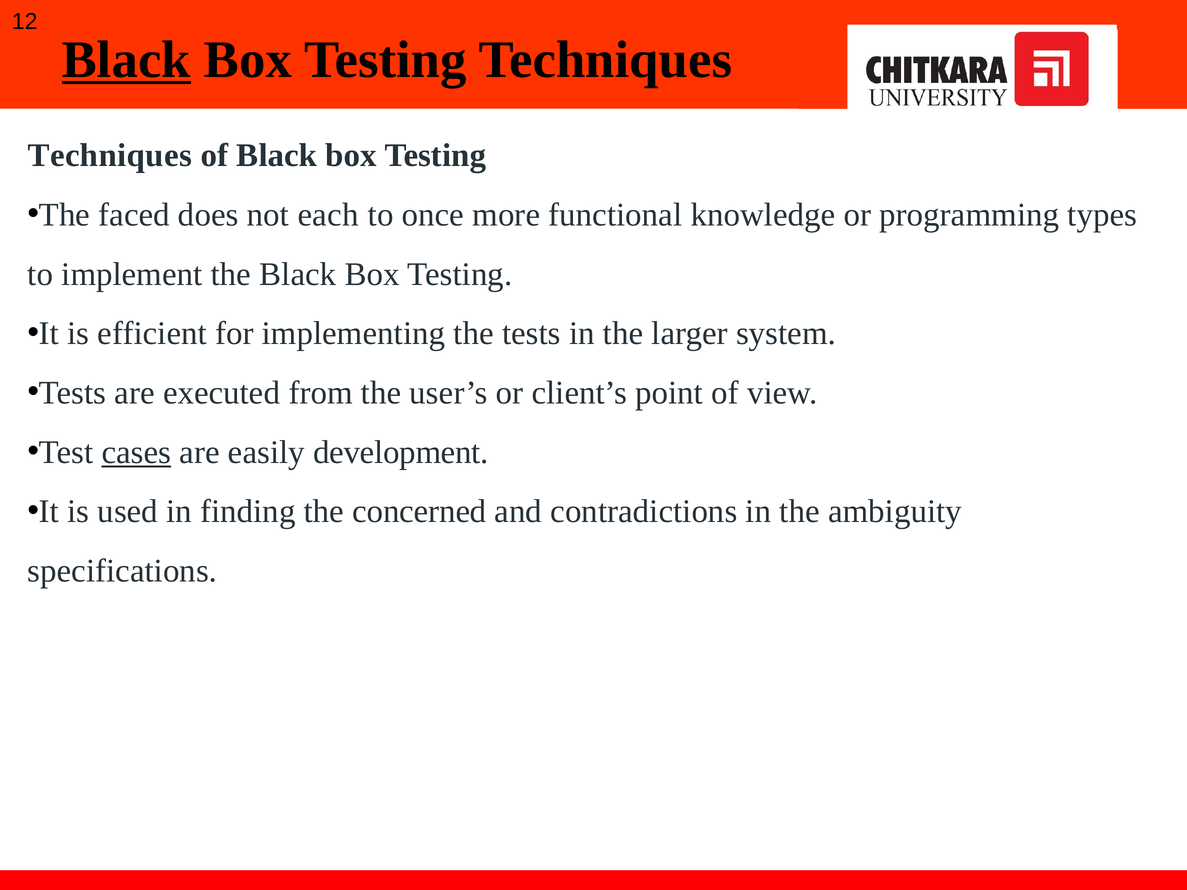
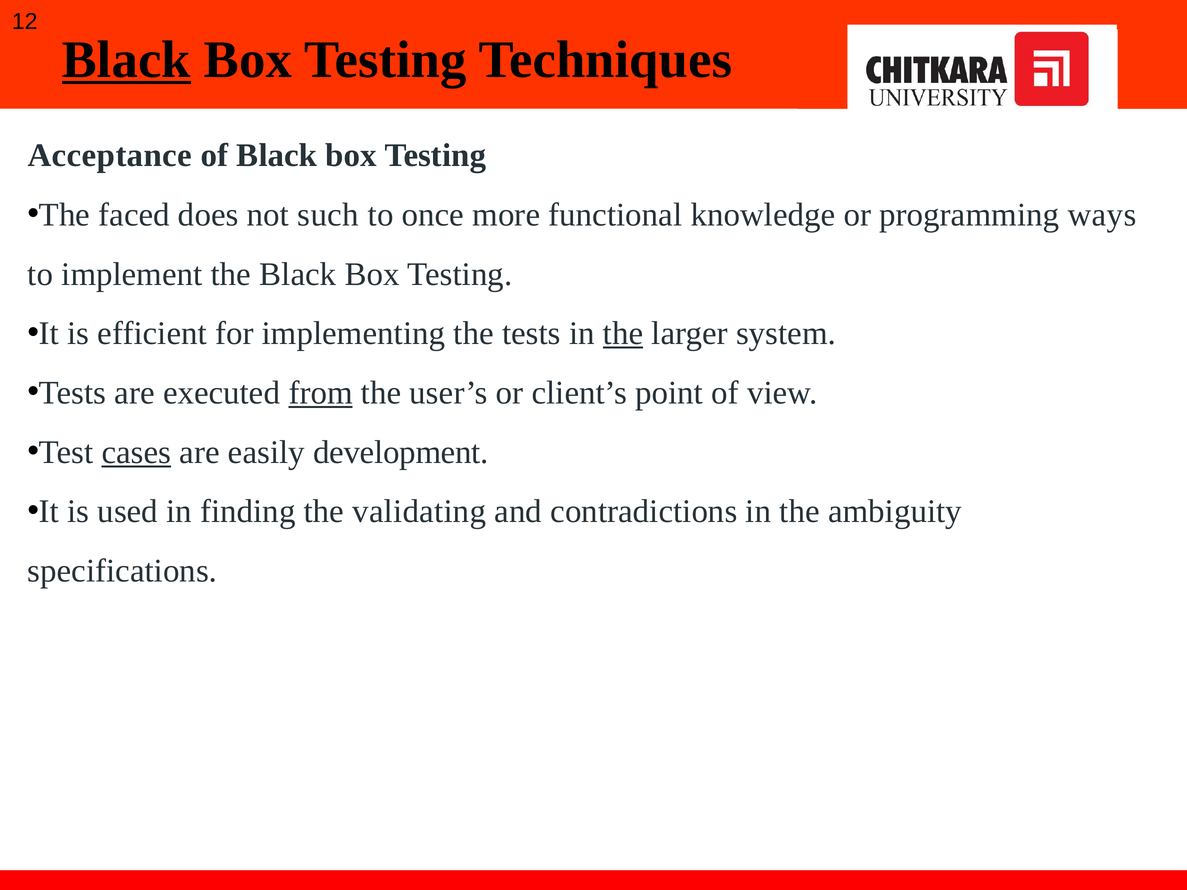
Techniques: Techniques -> Acceptance (110, 156)
each: each -> such (328, 215)
types: types -> ways (1102, 215)
the underline: none -> present (623, 334)
from underline: none -> present (321, 393)
concerned: concerned -> validating (419, 512)
